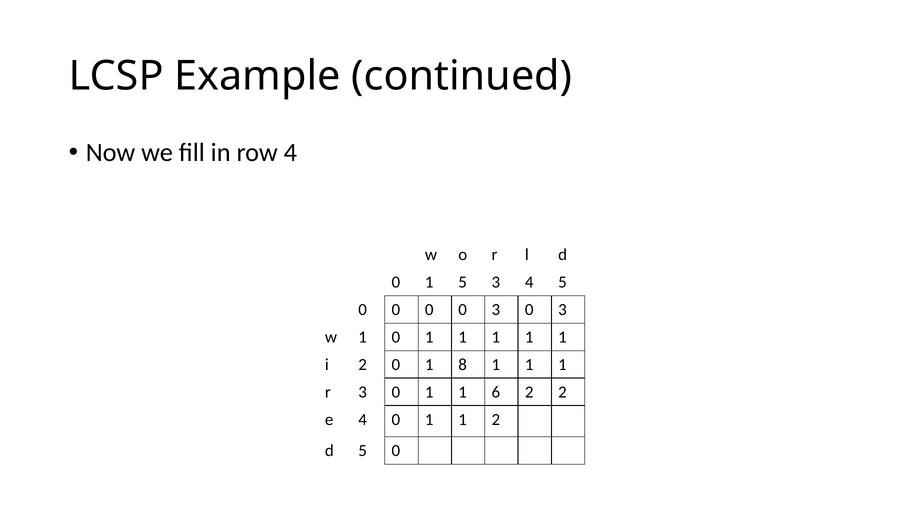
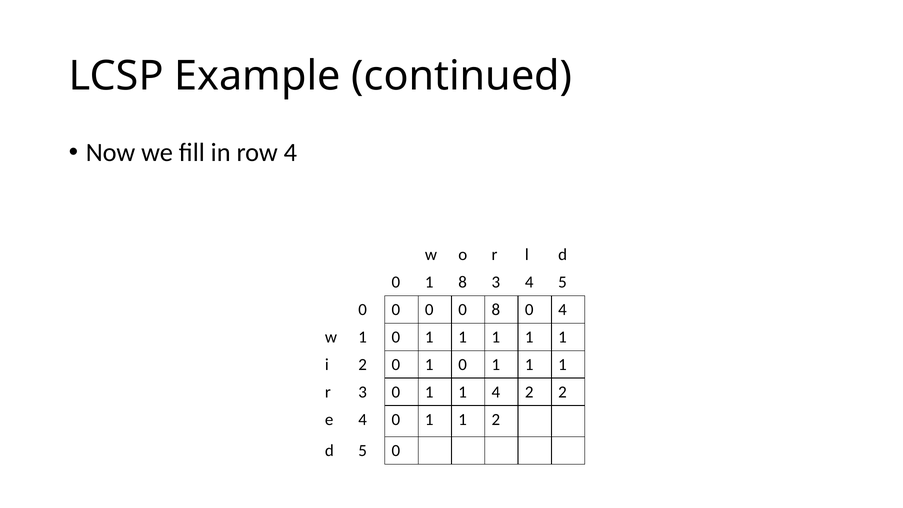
1 5: 5 -> 8 (463, 282)
0 0 3: 3 -> 8 (496, 310)
3: 3 -> 4 (563, 310)
0 1 8: 8 -> 0 (463, 365)
1 6: 6 -> 4 (496, 392)
